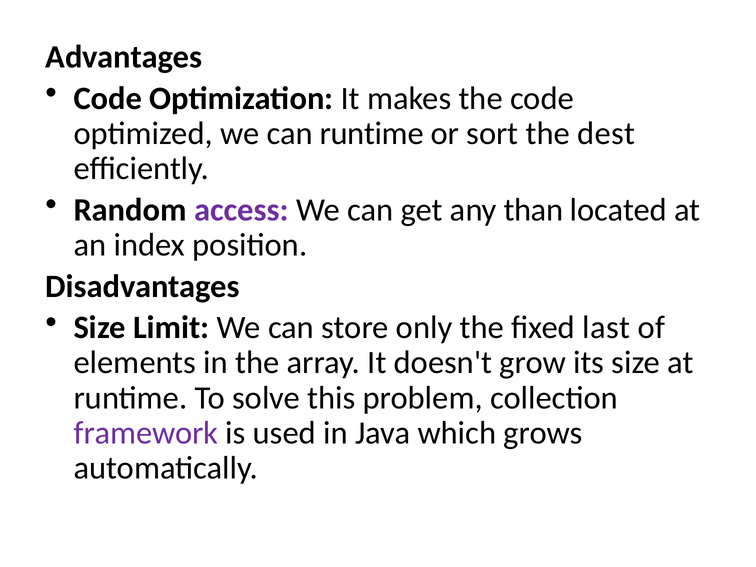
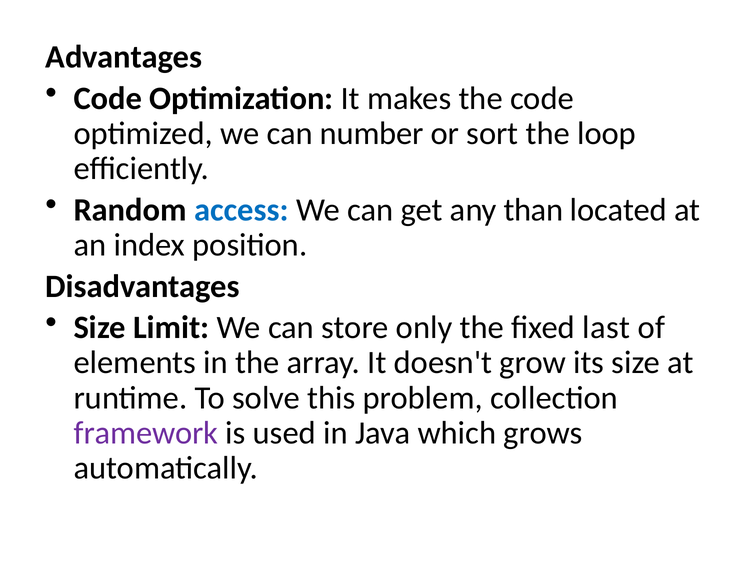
can runtime: runtime -> number (372, 133)
dest: dest -> loop (607, 133)
access colour: purple -> blue (241, 210)
